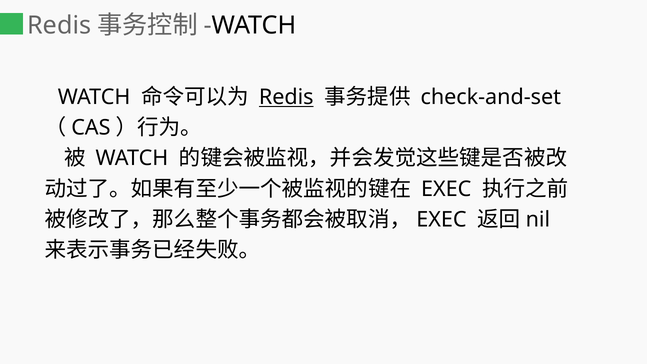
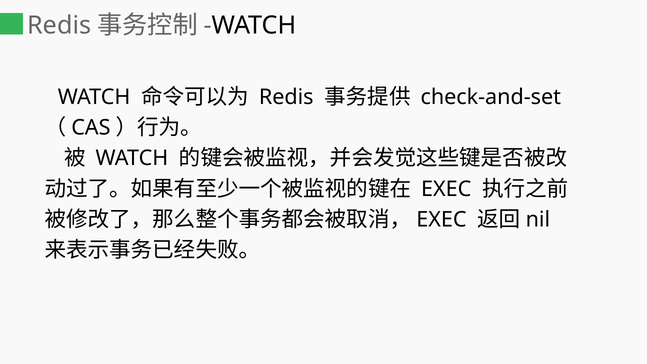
Redis underline: present -> none (286, 97)
